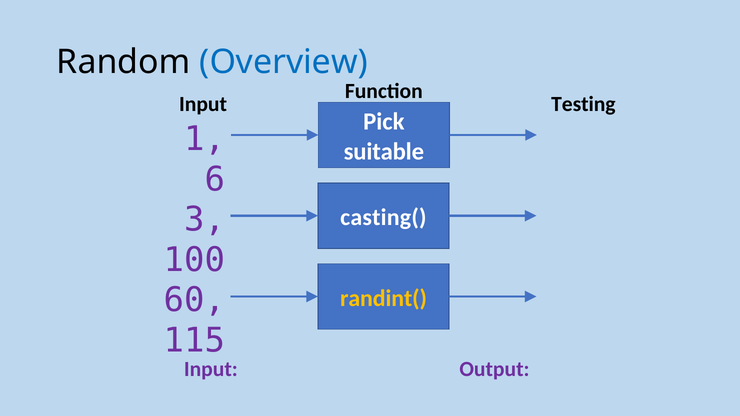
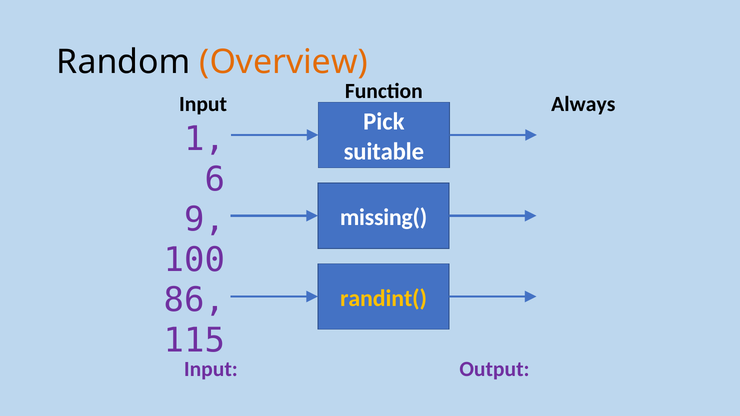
Overview colour: blue -> orange (284, 62)
Testing: Testing -> Always (583, 104)
3: 3 -> 9 (205, 219)
casting(: casting( -> missing( (384, 217)
60: 60 -> 86 (194, 300)
